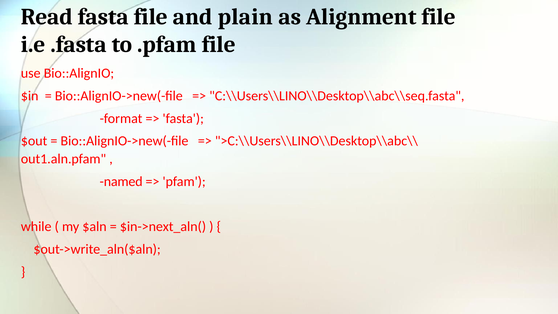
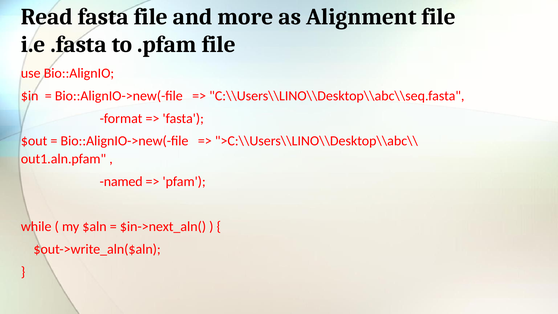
plain: plain -> more (245, 17)
